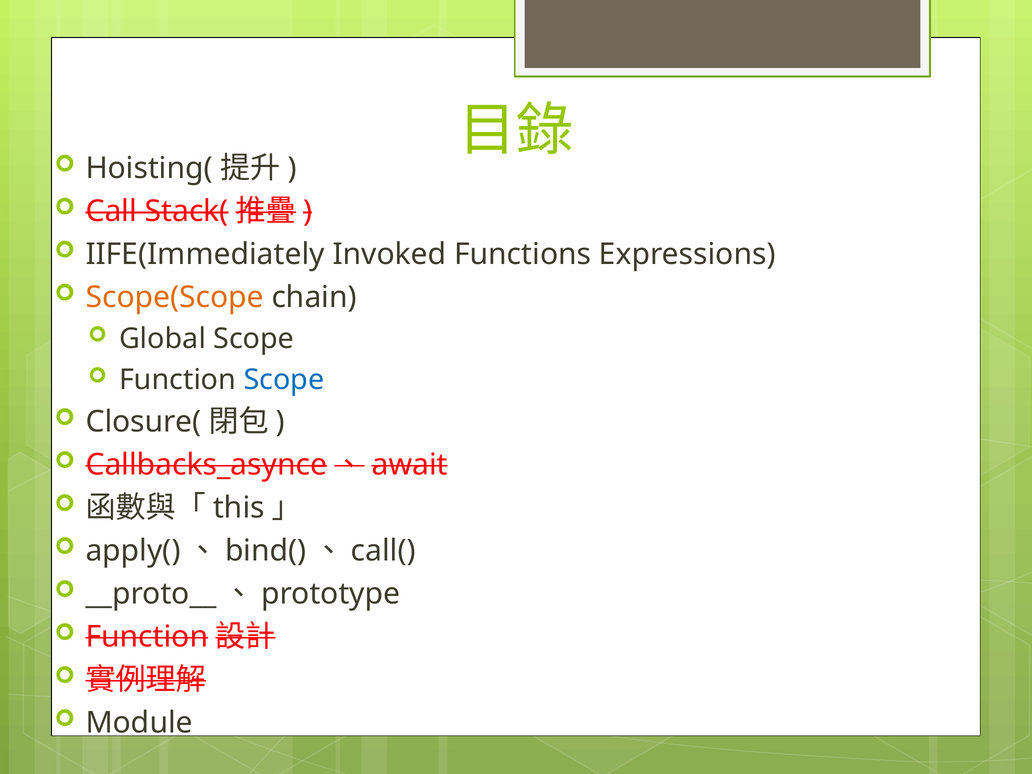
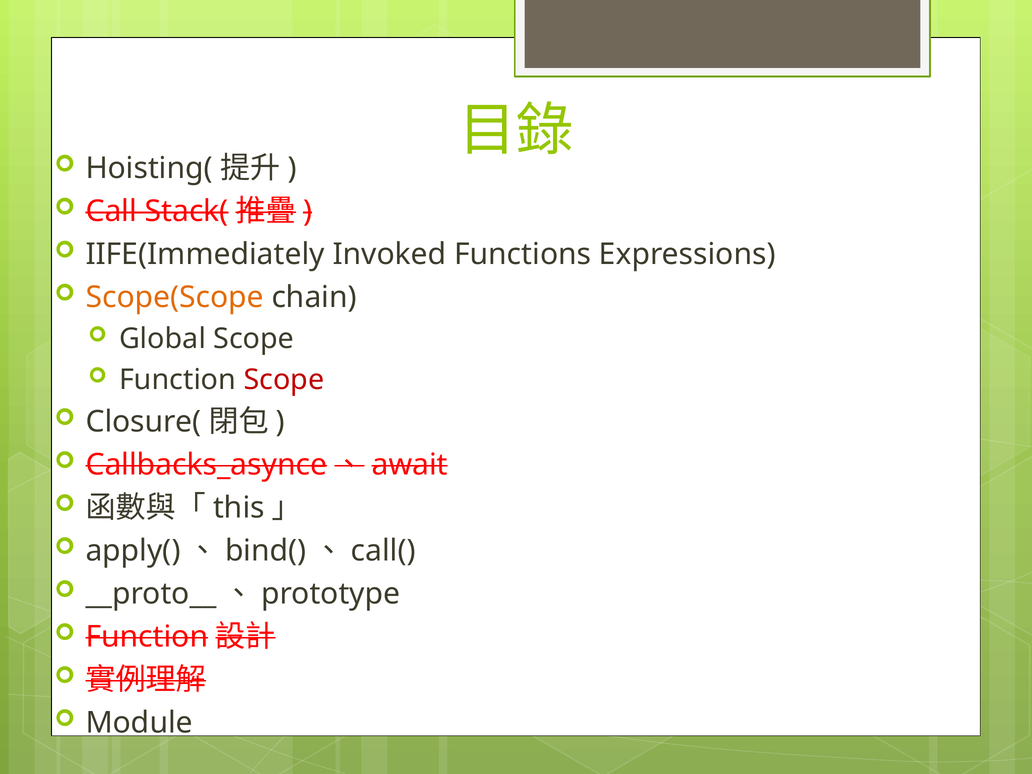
Scope colour: blue -> red (284, 380)
